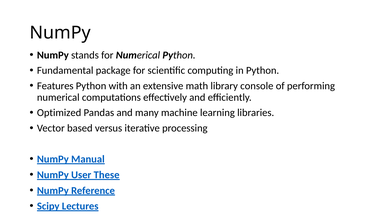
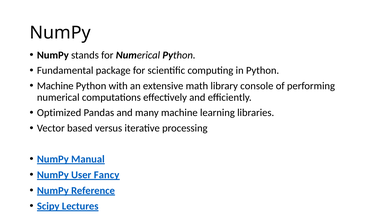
Features: Features -> Machine (55, 86)
These: These -> Fancy (107, 175)
